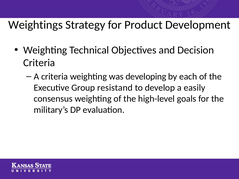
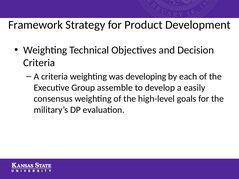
Weightings: Weightings -> Framework (36, 25)
resistand: resistand -> assemble (115, 88)
